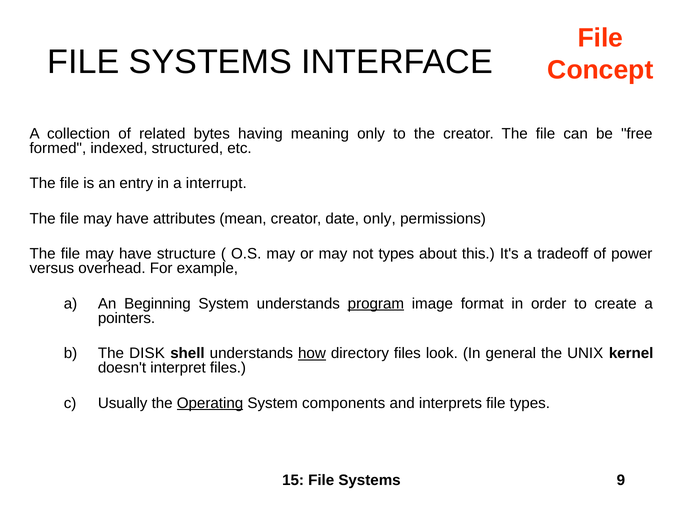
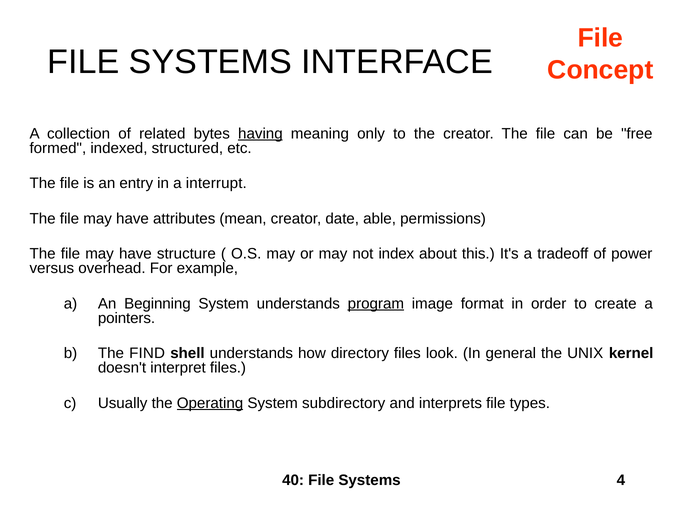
having underline: none -> present (260, 134)
date only: only -> able (380, 219)
not types: types -> index (396, 254)
DISK: DISK -> FIND (147, 353)
how underline: present -> none (312, 353)
components: components -> subdirectory (344, 403)
15: 15 -> 40 (293, 480)
9: 9 -> 4 (621, 480)
